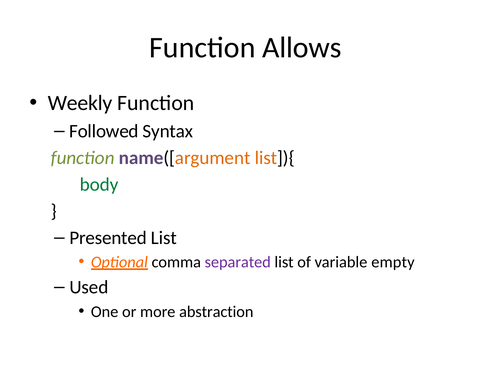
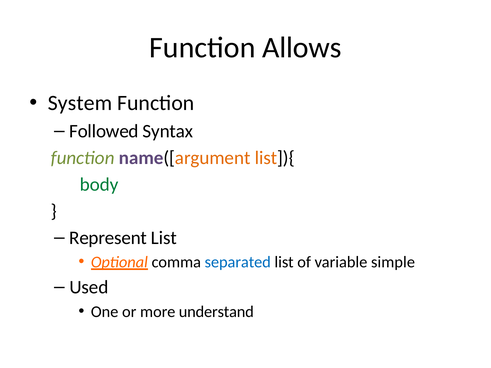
Weekly: Weekly -> System (80, 103)
Presented: Presented -> Represent (108, 238)
separated colour: purple -> blue (238, 262)
empty: empty -> simple (393, 262)
abstraction: abstraction -> understand (216, 312)
